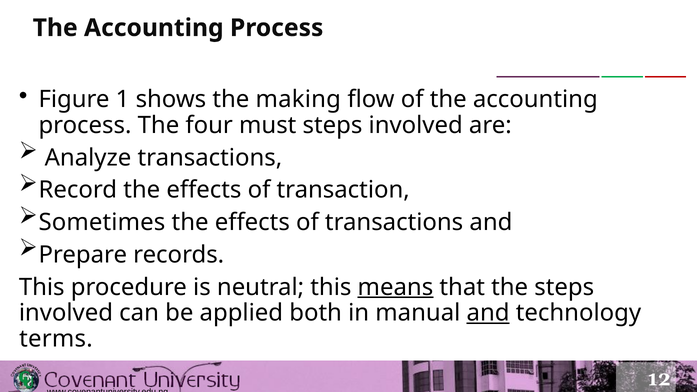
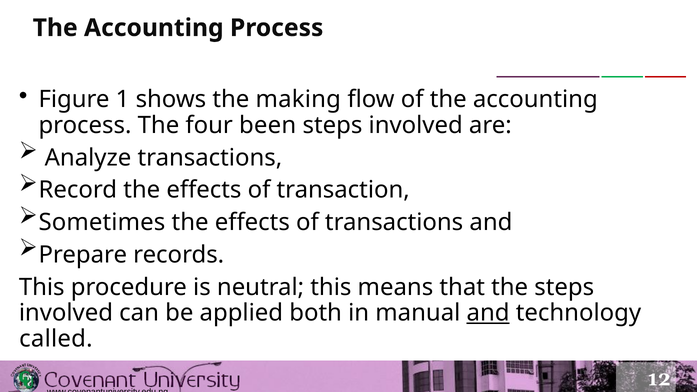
must: must -> been (268, 125)
means underline: present -> none (395, 287)
terms: terms -> called (56, 339)
